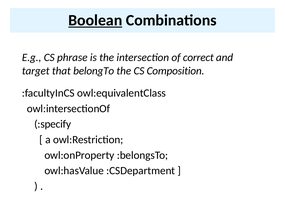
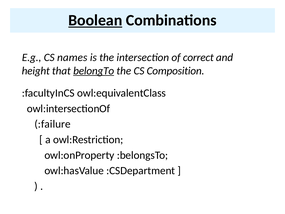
phrase: phrase -> names (72, 57)
target: target -> height (36, 71)
belongTo underline: none -> present (94, 71)
:specify: :specify -> :failure (53, 124)
